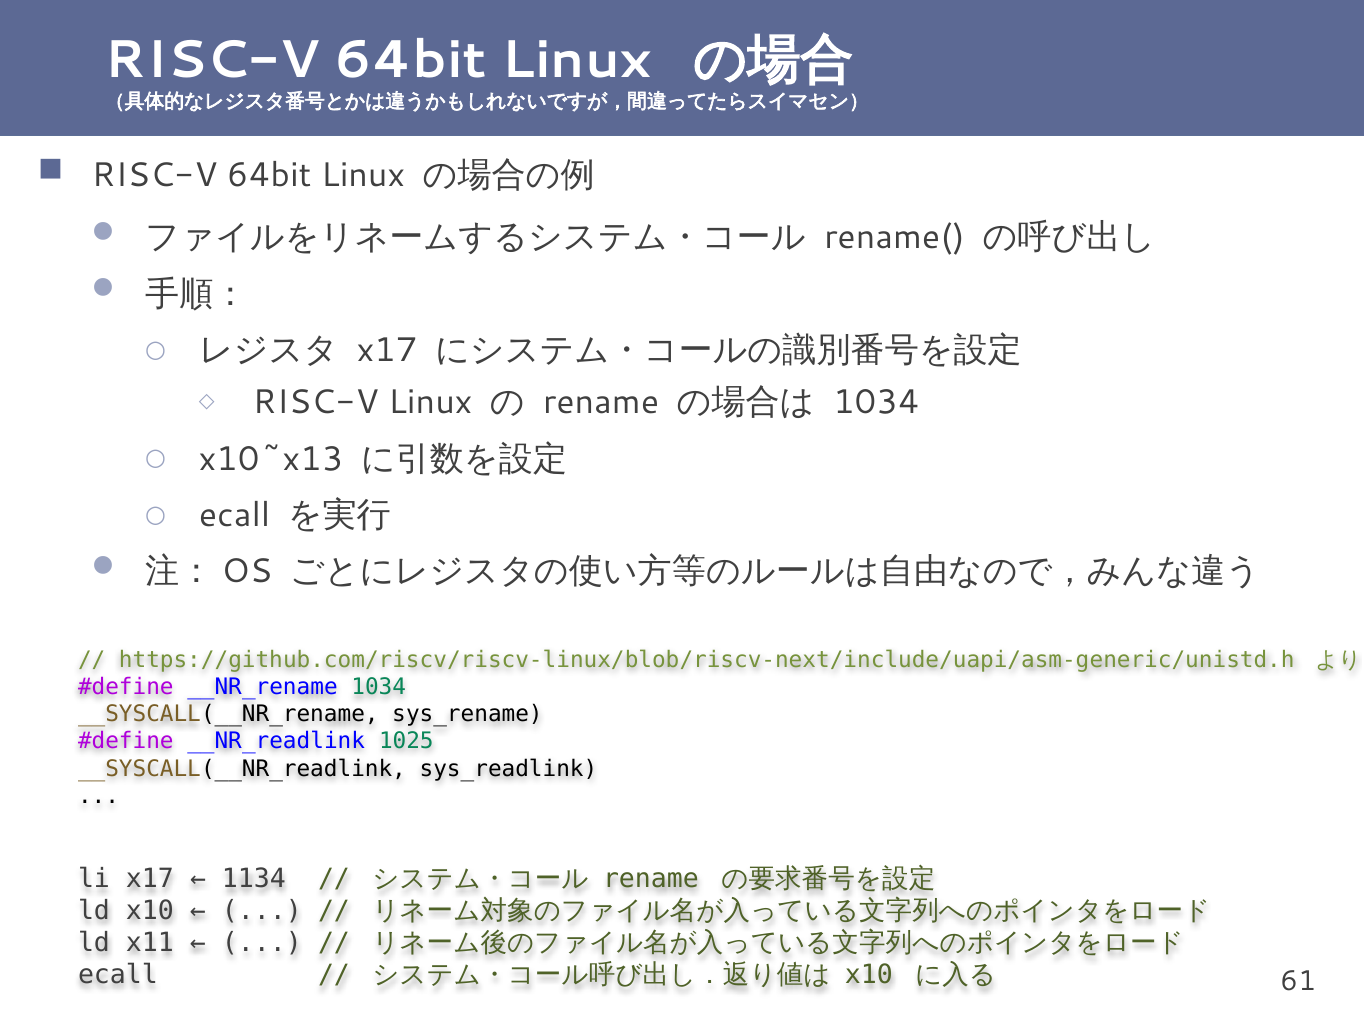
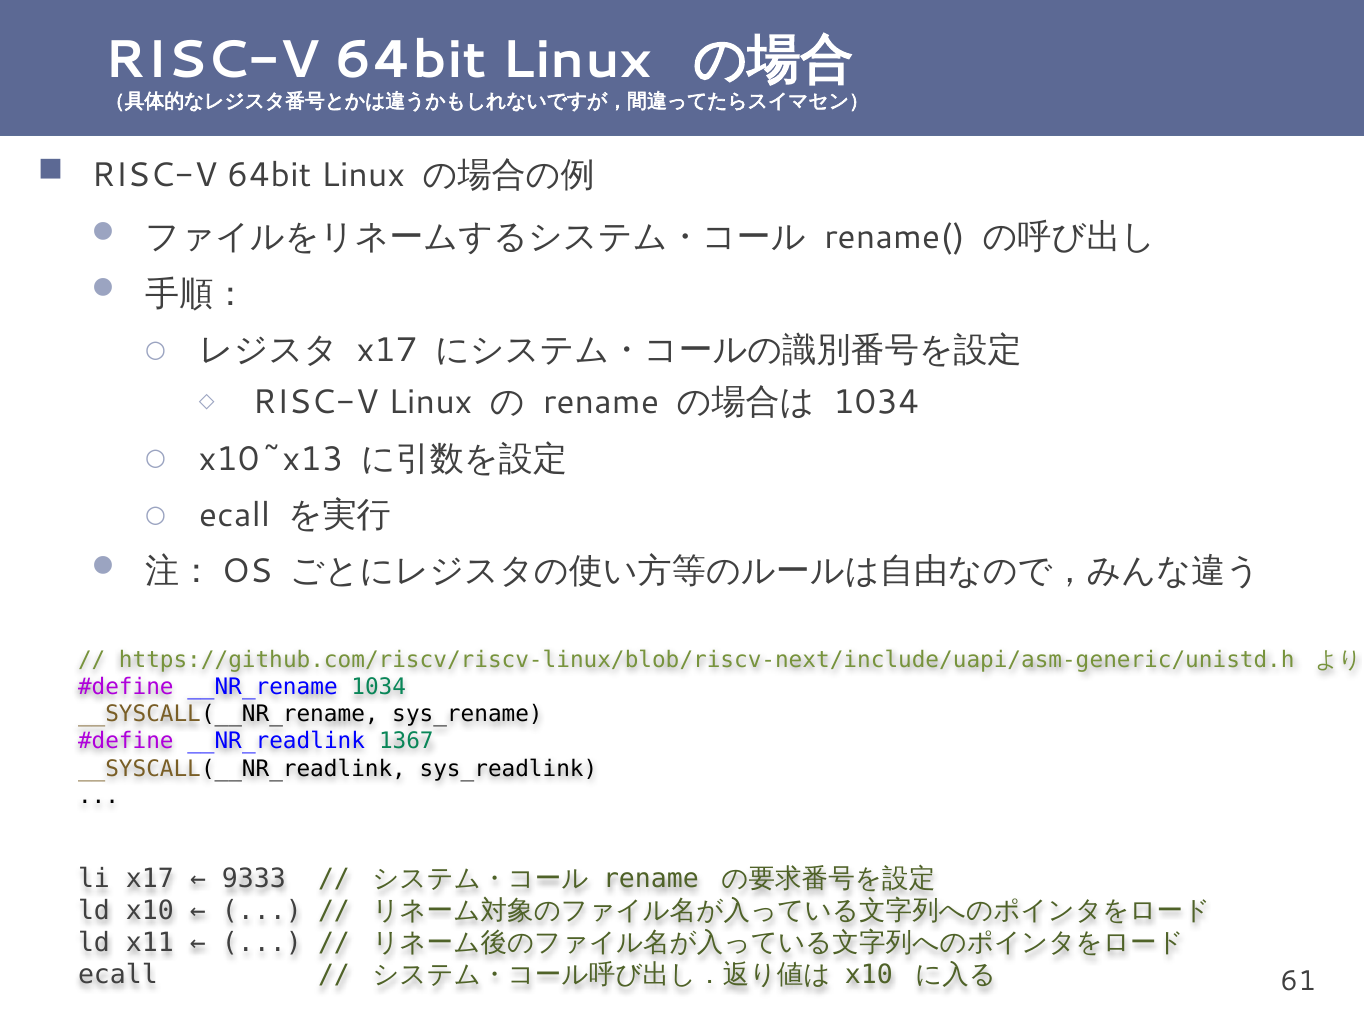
1025: 1025 -> 1367 (406, 741)
1134: 1134 -> 9333 (254, 879)
